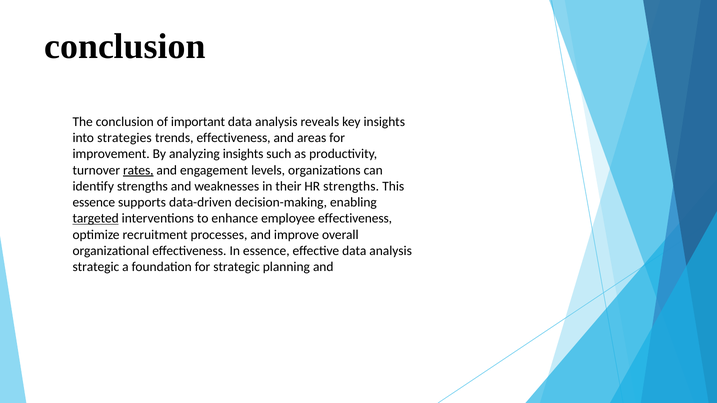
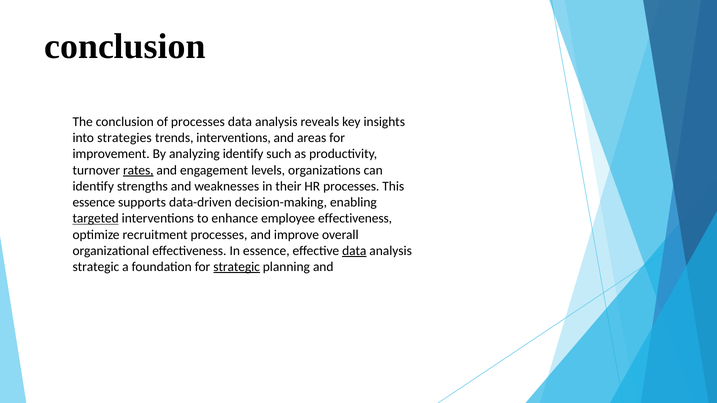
of important: important -> processes (198, 122)
trends effectiveness: effectiveness -> interventions (234, 138)
analyzing insights: insights -> identify (243, 154)
HR strengths: strengths -> processes (351, 186)
data underline: none -> present (354, 251)
strategic underline: none -> present (237, 267)
